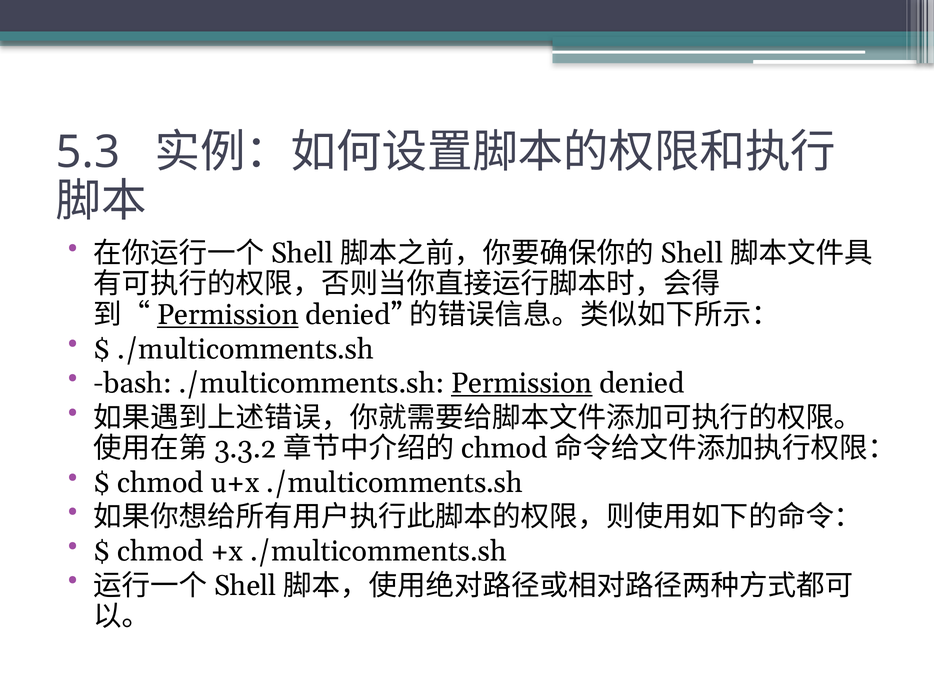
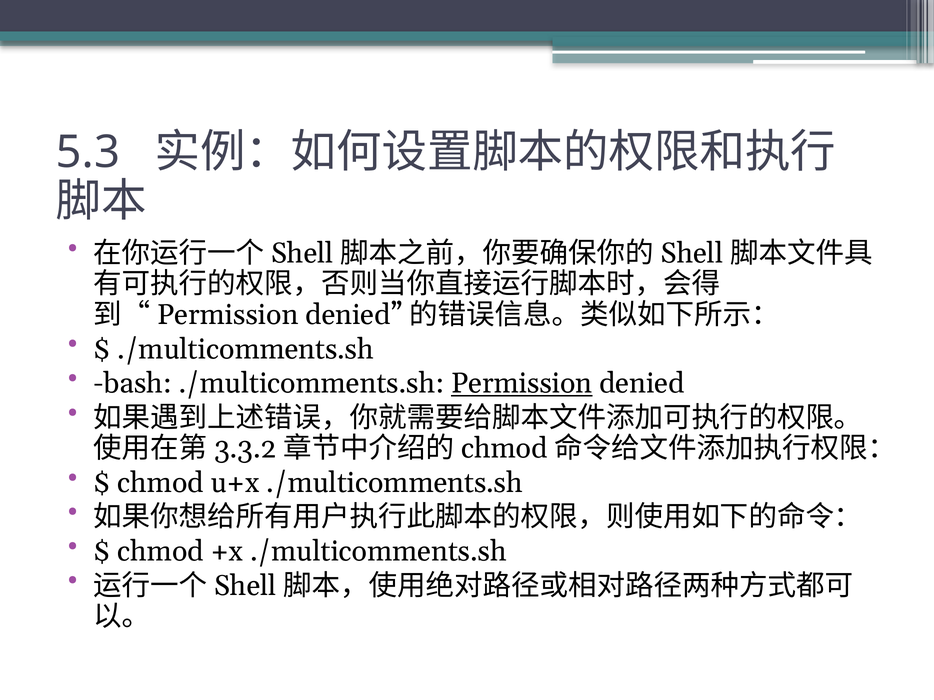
Permission underline: present -> none (228, 315)
